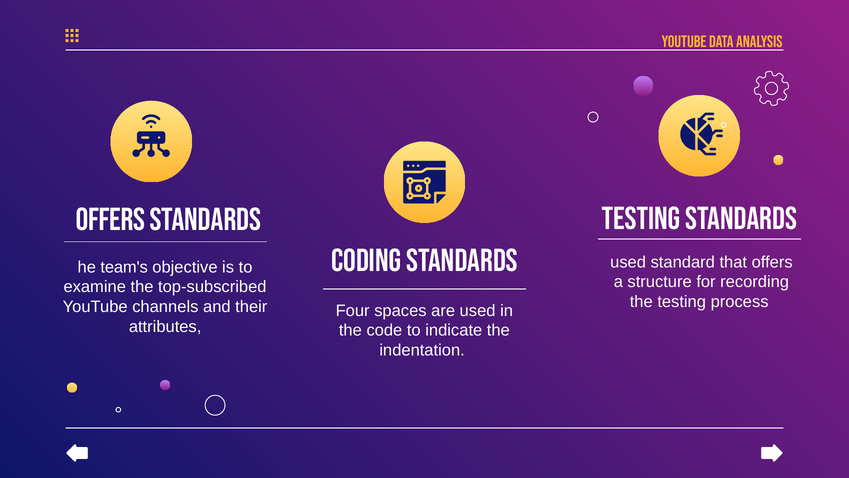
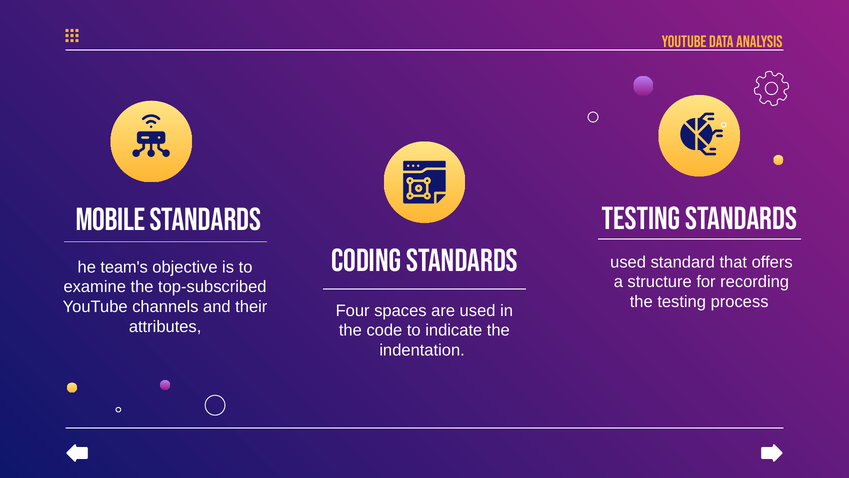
Offers: Offers -> Mobile (110, 219)
